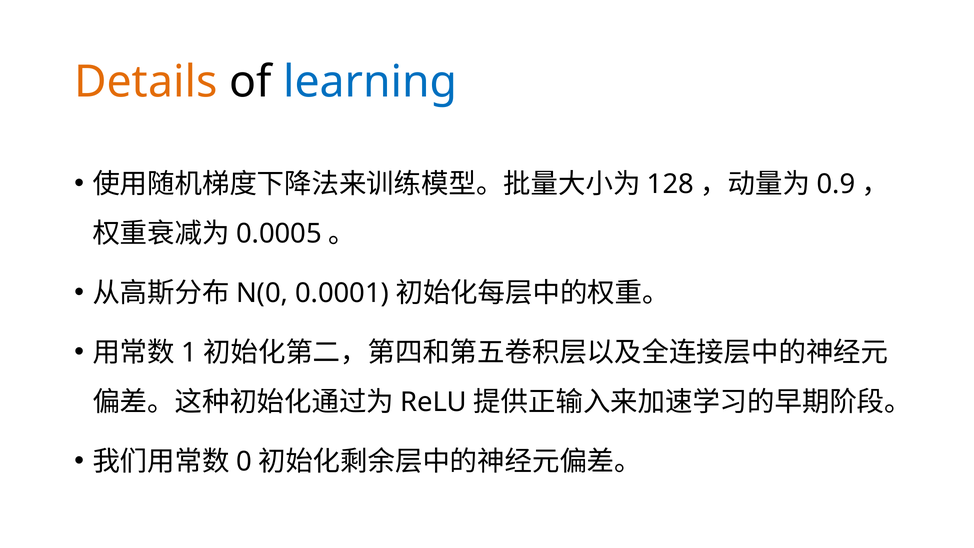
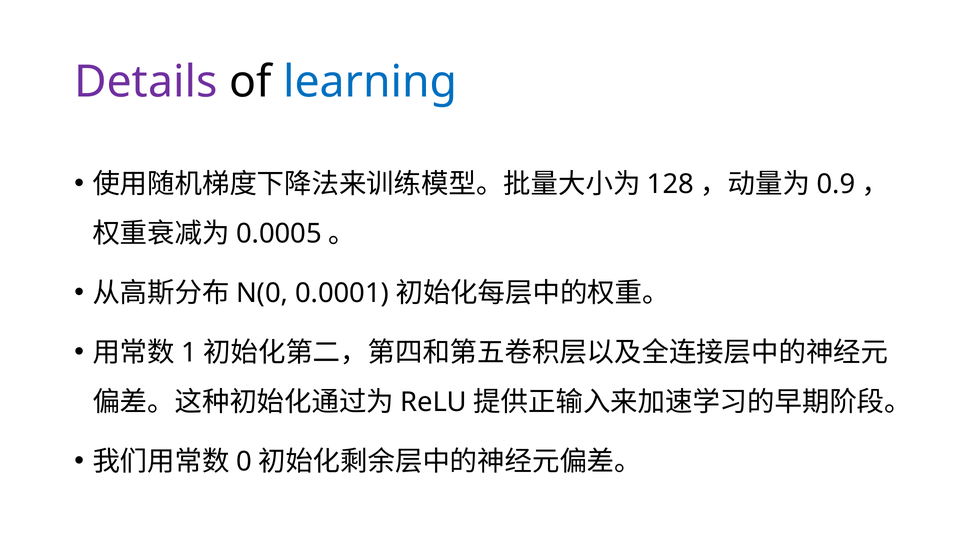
Details colour: orange -> purple (146, 82)
